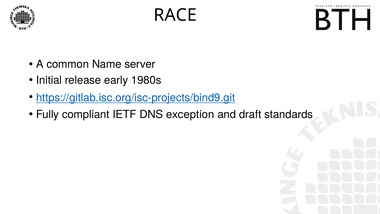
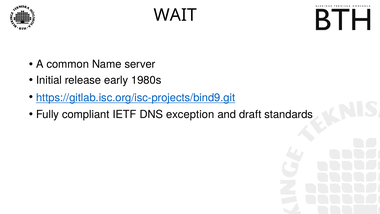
RACE: RACE -> WAIT (175, 15)
